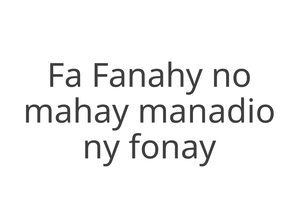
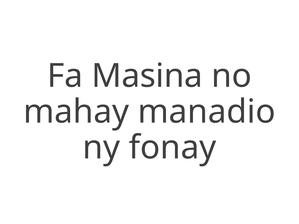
Fanahy: Fanahy -> Masina (147, 76)
